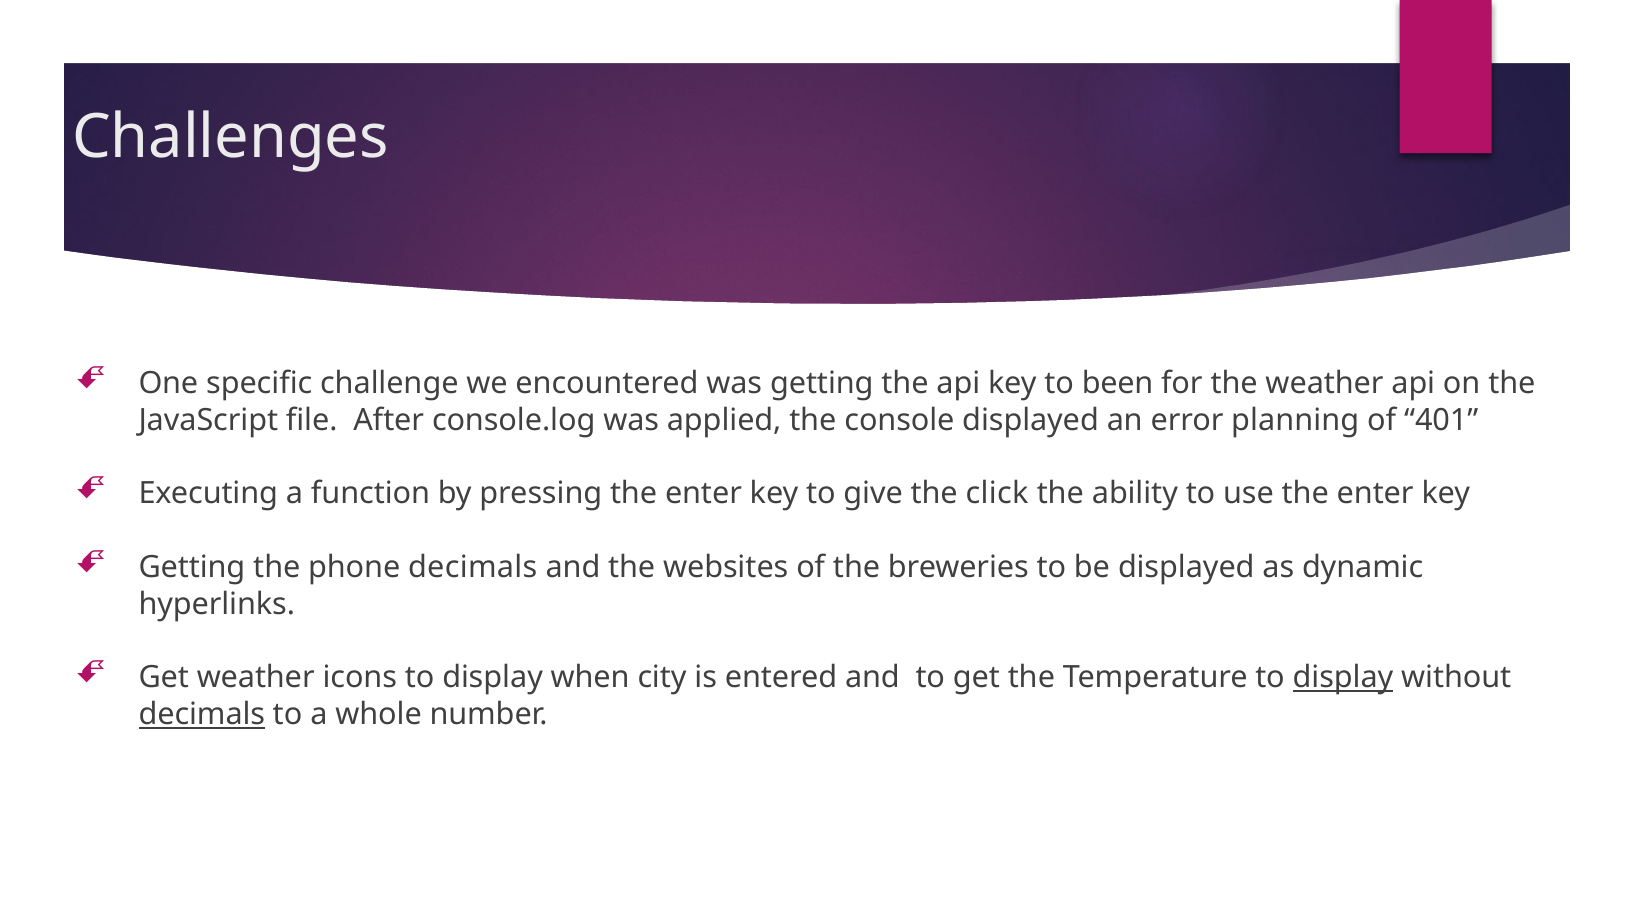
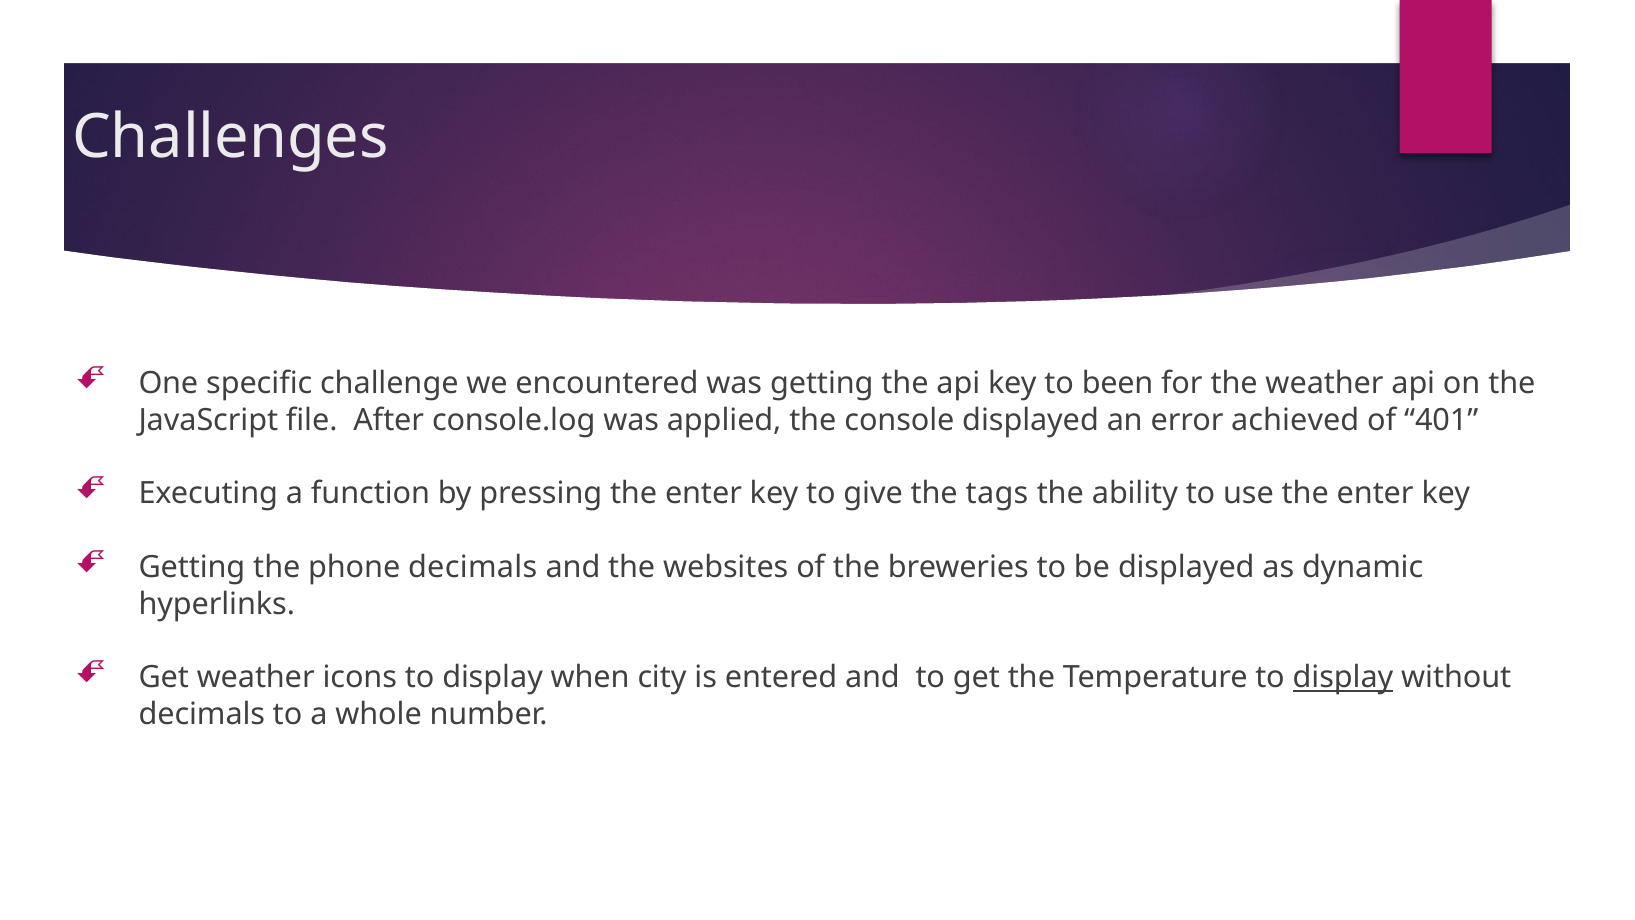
planning: planning -> achieved (1295, 420)
click: click -> tags (997, 494)
decimals underline: present -> none (202, 714)
